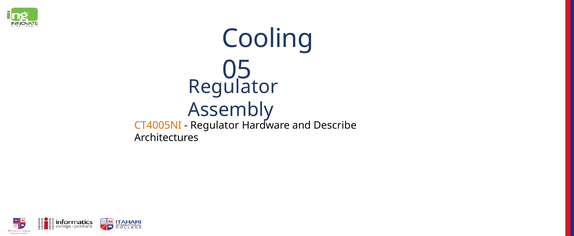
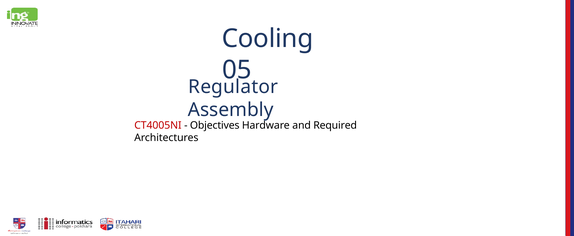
CT4005NI colour: orange -> red (158, 125)
Regulator: Regulator -> Objectives (215, 125)
Describe: Describe -> Required (335, 125)
